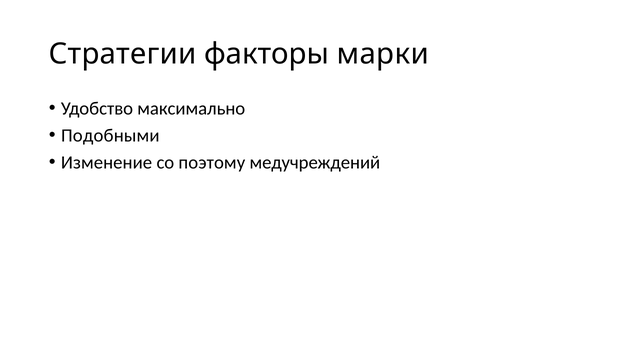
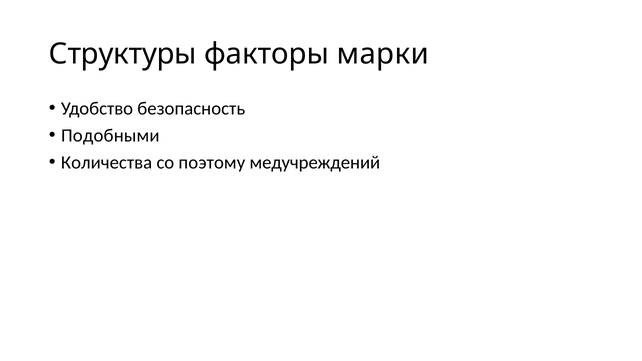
Стратегии: Стратегии -> Структуры (123, 54)
максимально: максимально -> безопасность (191, 109)
Изменение: Изменение -> Количества (107, 162)
